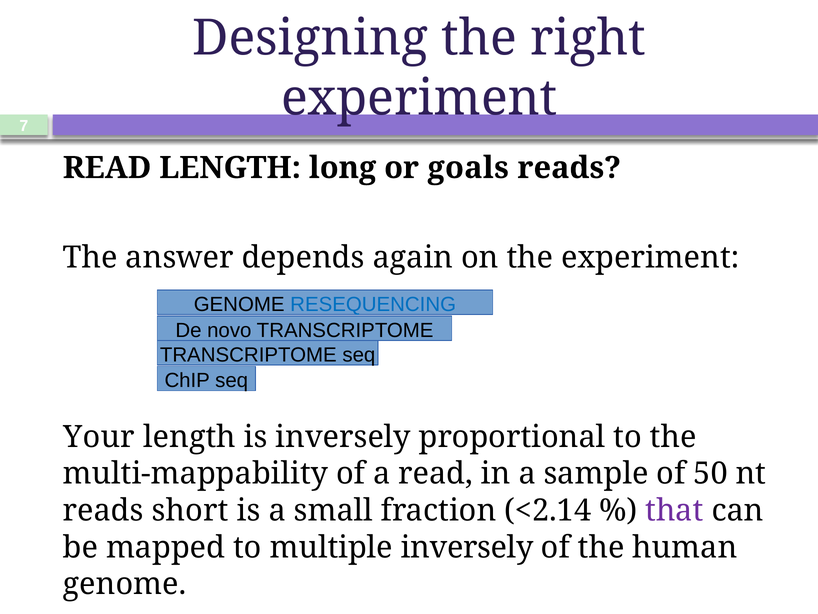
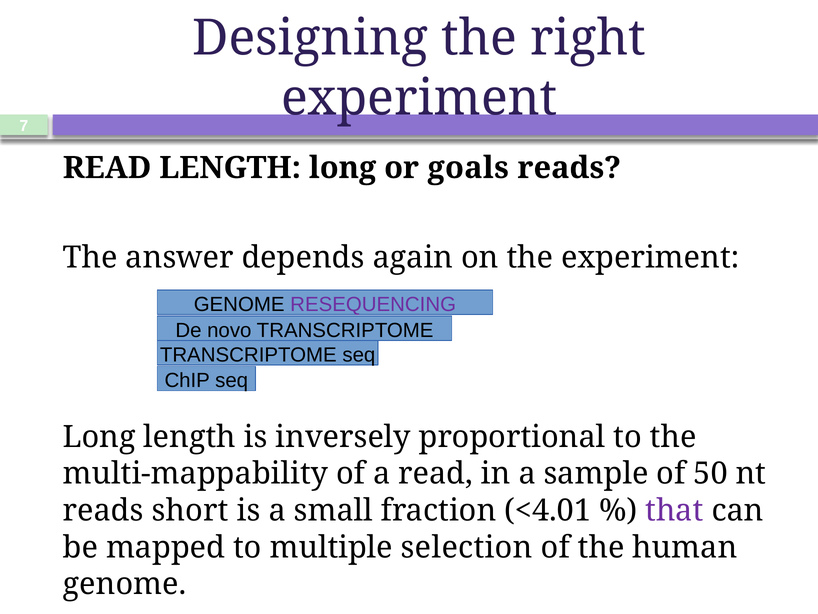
RESEQUENCING colour: blue -> purple (373, 304)
Your: Your -> Long (99, 437)
<2.14: <2.14 -> <4.01 (548, 510)
multiple inversely: inversely -> selection (467, 547)
